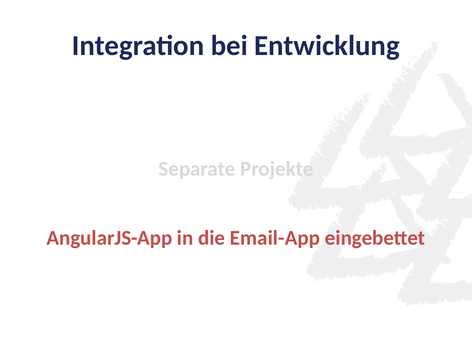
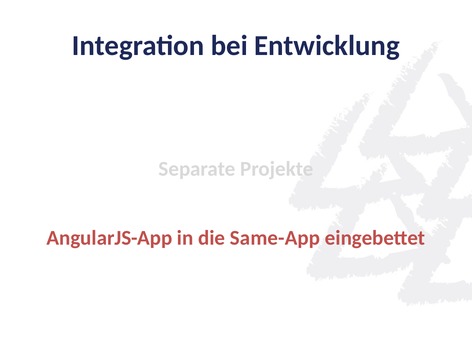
Email-App: Email-App -> Same-App (275, 238)
